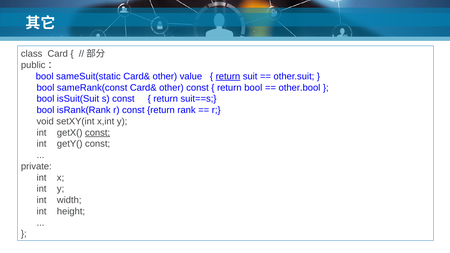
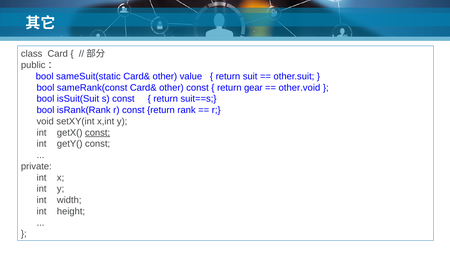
return underline: present -> none (228, 76)
return bool: bool -> gear (253, 88)
other.bool: other.bool -> other.void (299, 88)
